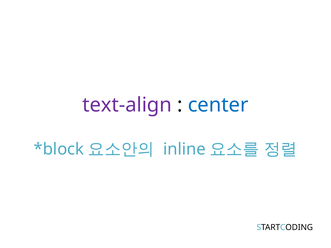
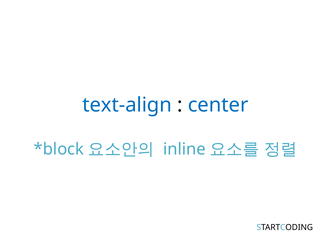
text-align colour: purple -> blue (127, 105)
